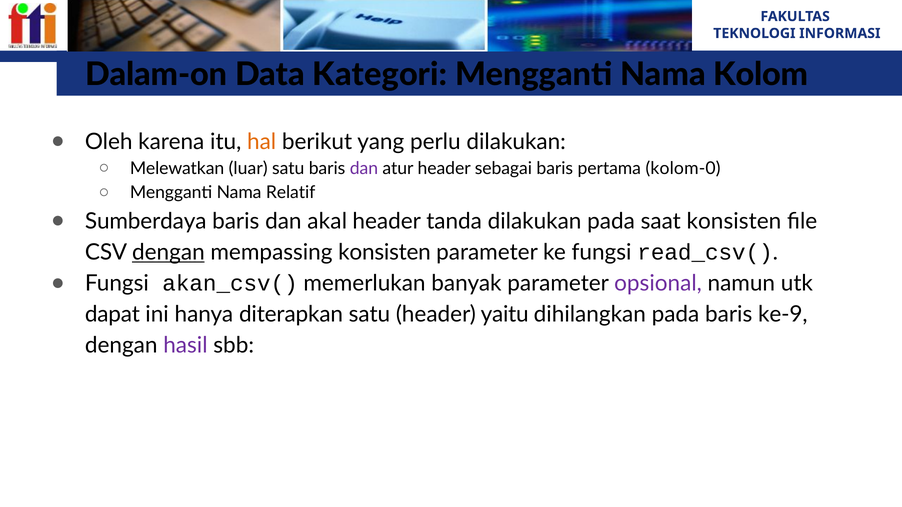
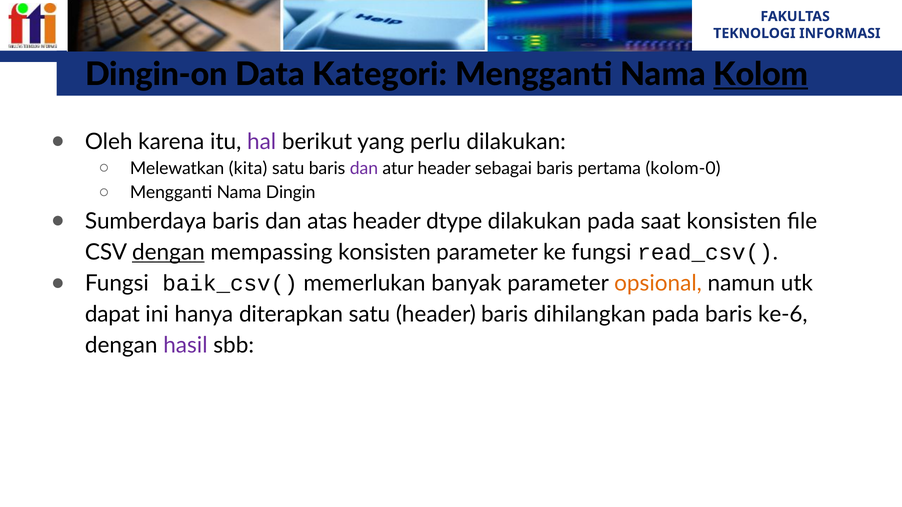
Dalam-on: Dalam-on -> Dingin-on (156, 75)
Kolom underline: none -> present (761, 75)
hal colour: orange -> purple (262, 142)
luar: luar -> kita (248, 169)
Relatif: Relatif -> Dingin (291, 193)
akal: akal -> atas (327, 221)
tanda: tanda -> dtype (454, 221)
akan_csv(: akan_csv( -> baik_csv( (230, 284)
opsional colour: purple -> orange (658, 284)
header yaitu: yaitu -> baris (505, 315)
ke-9: ke-9 -> ke-6 (783, 315)
